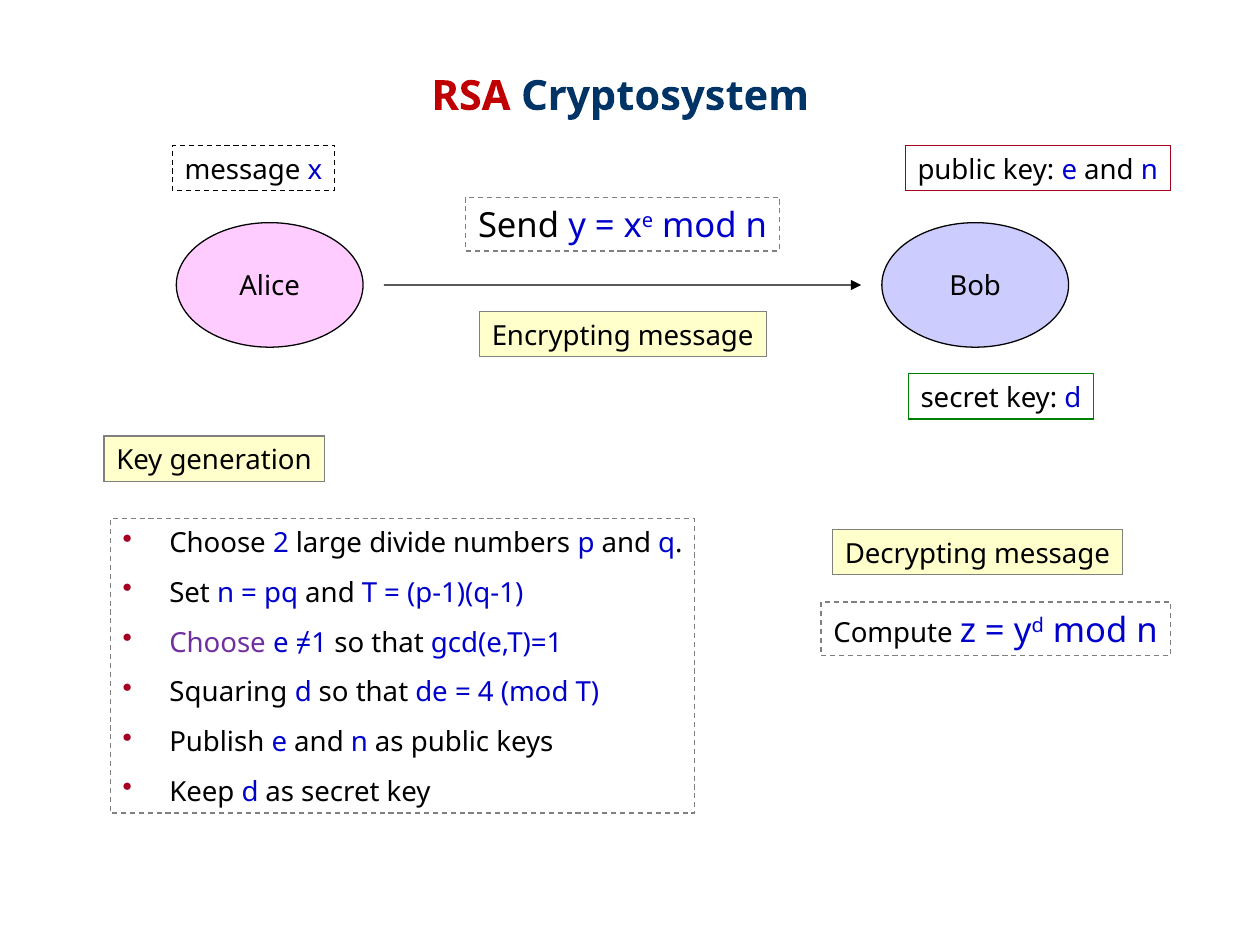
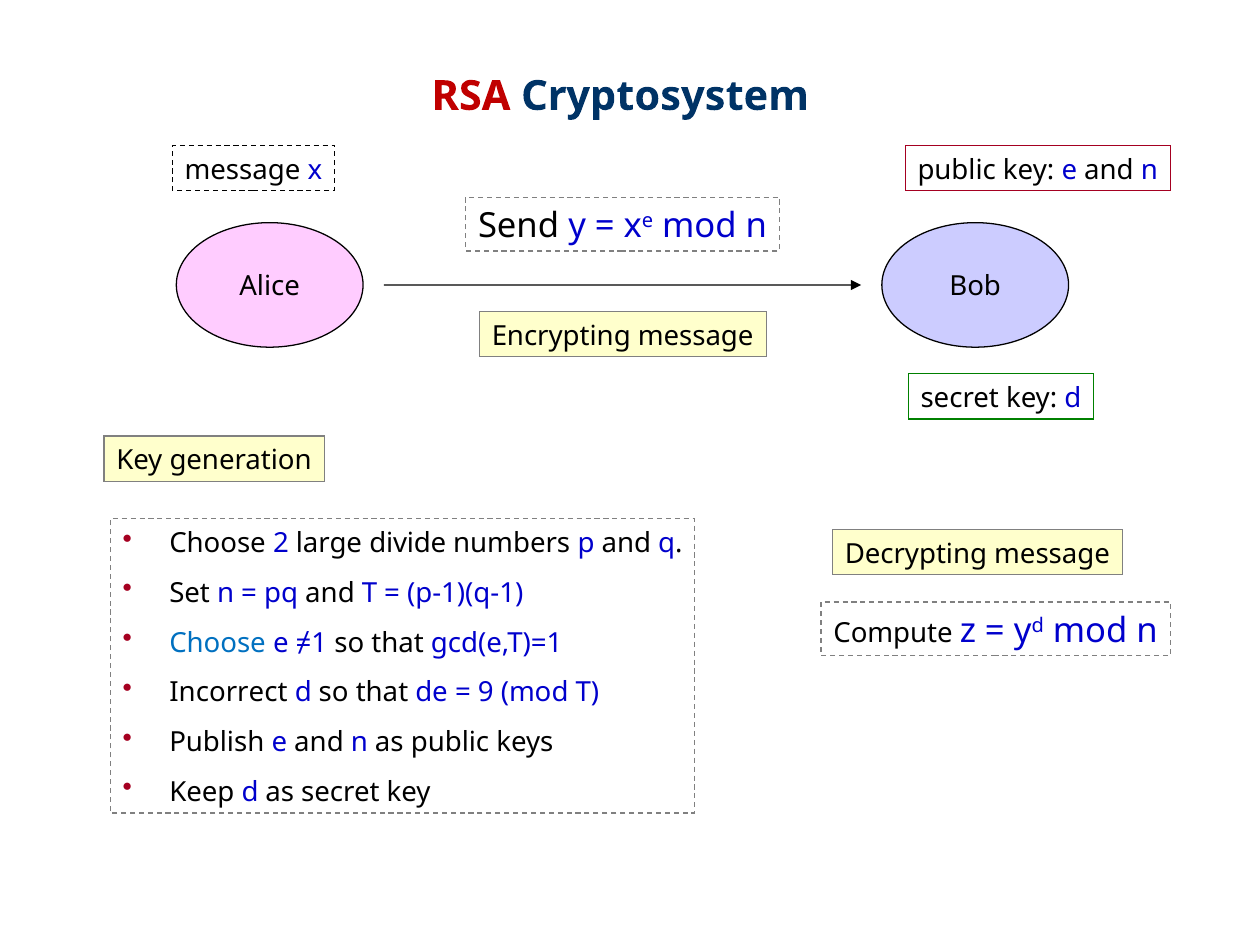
Choose colour: purple -> blue (218, 643)
Squaring: Squaring -> Incorrect (228, 693)
4: 4 -> 9 (486, 693)
